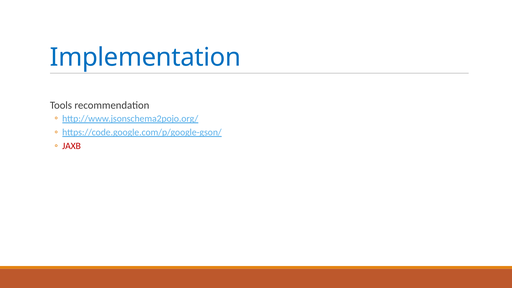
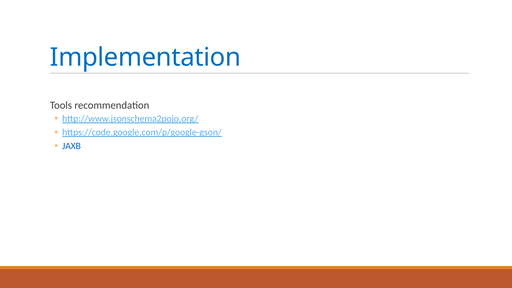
JAXB colour: red -> blue (72, 146)
